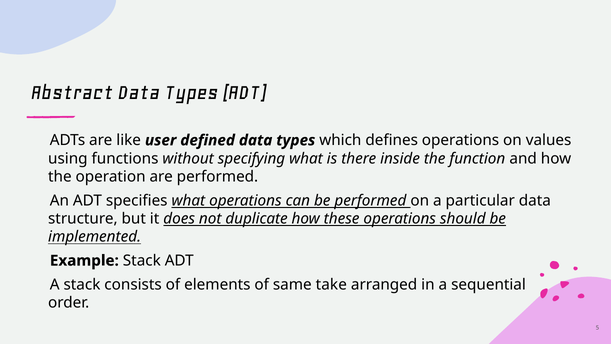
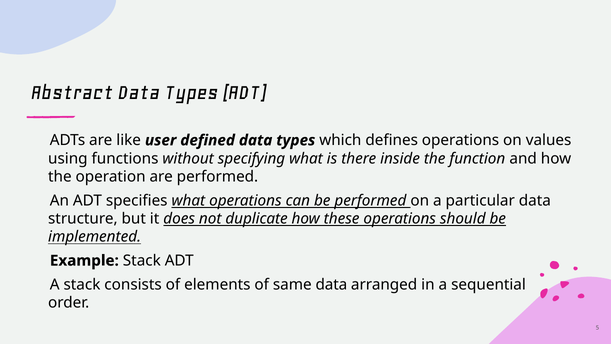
same take: take -> data (331, 284)
